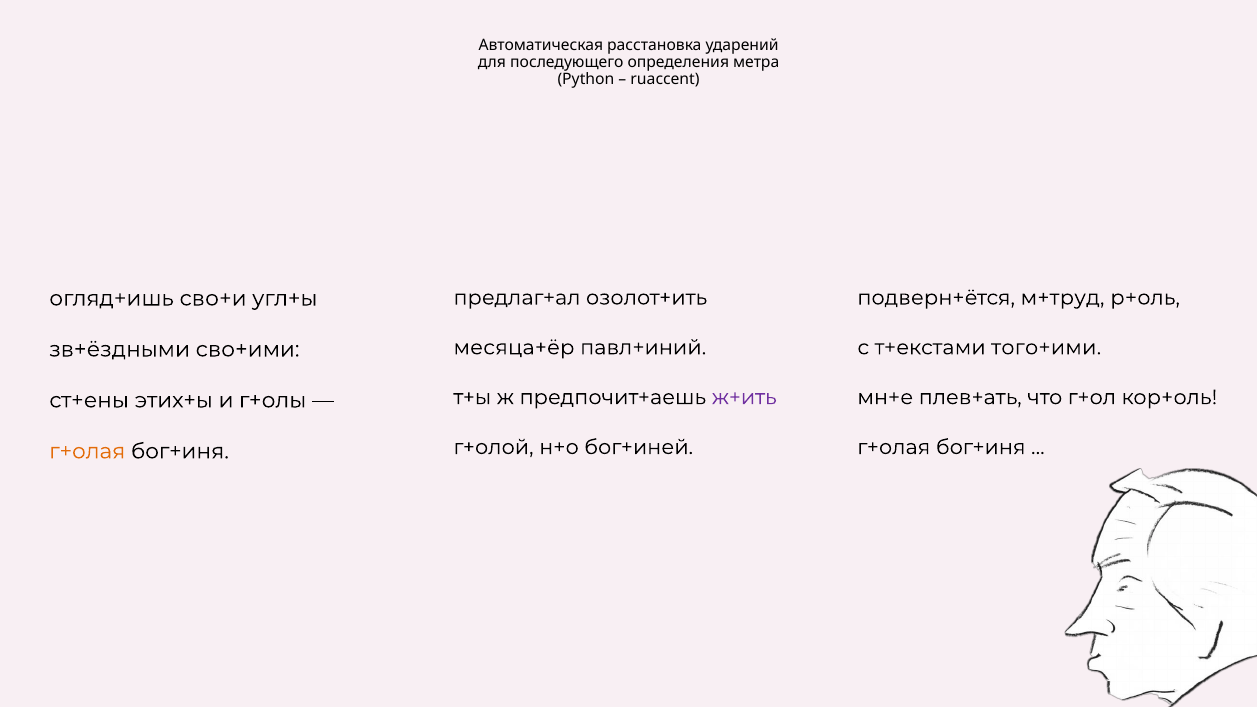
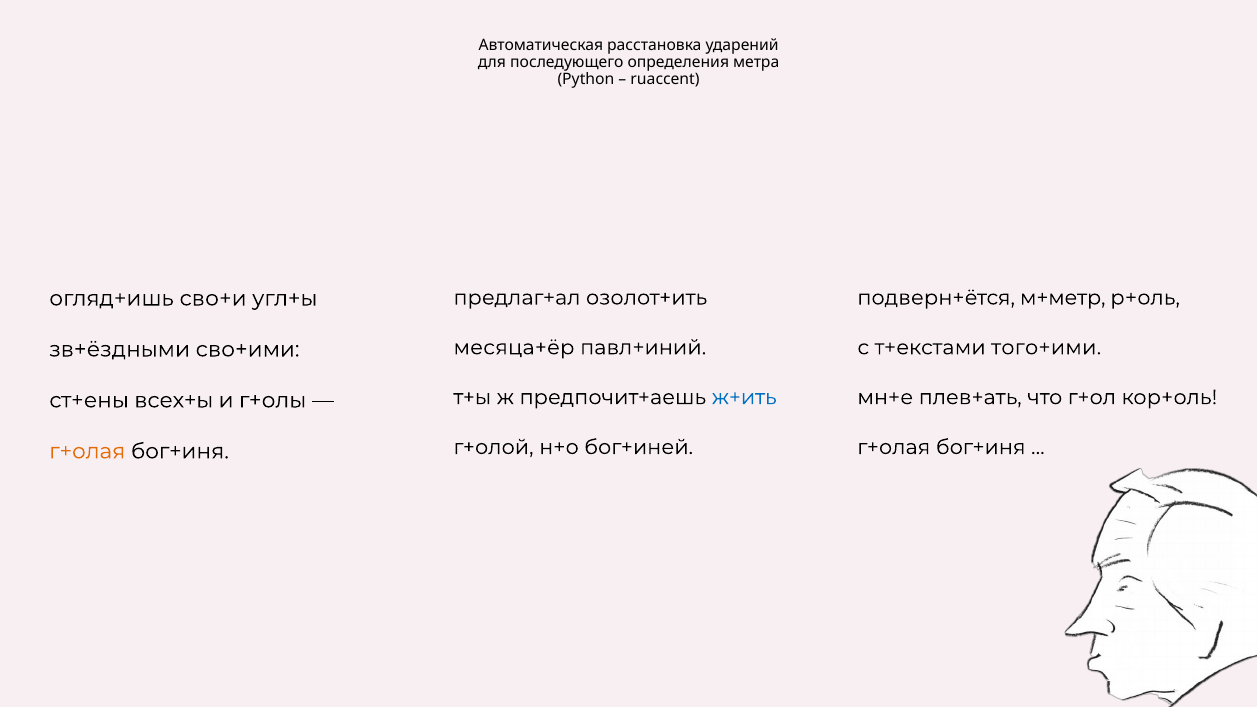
м+труд: м+труд -> м+метр (1063, 298)
ж+ить colour: purple -> blue (744, 397)
этих+ы: этих+ы -> всех+ы (174, 400)
